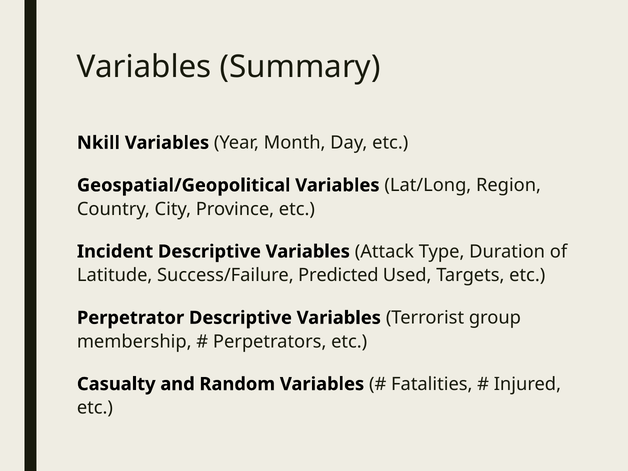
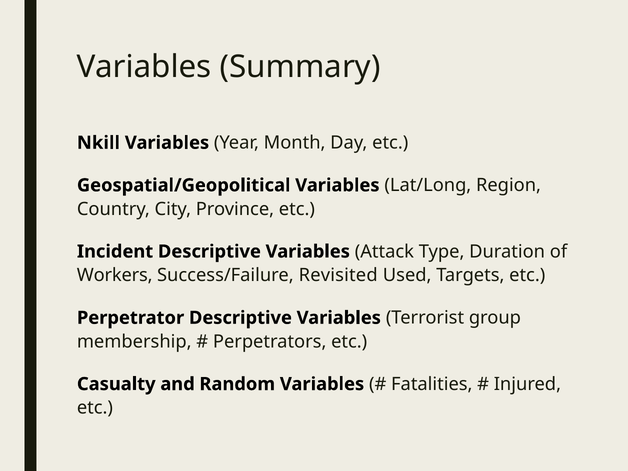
Latitude: Latitude -> Workers (115, 275)
Predicted: Predicted -> Revisited (338, 275)
